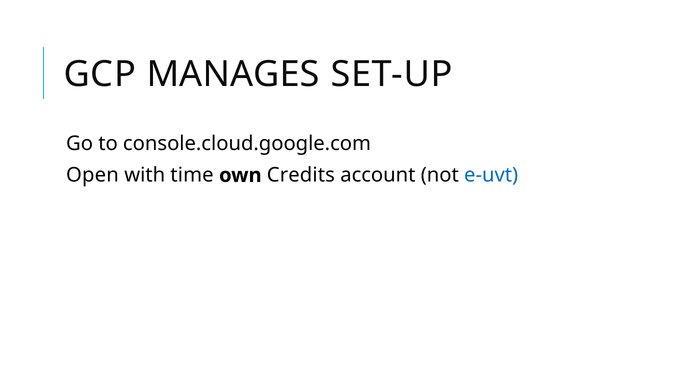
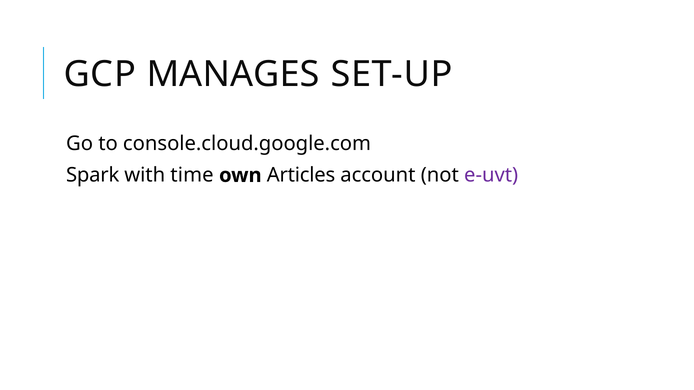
Open: Open -> Spark (93, 175)
Credits: Credits -> Articles (301, 175)
e-uvt colour: blue -> purple (491, 175)
